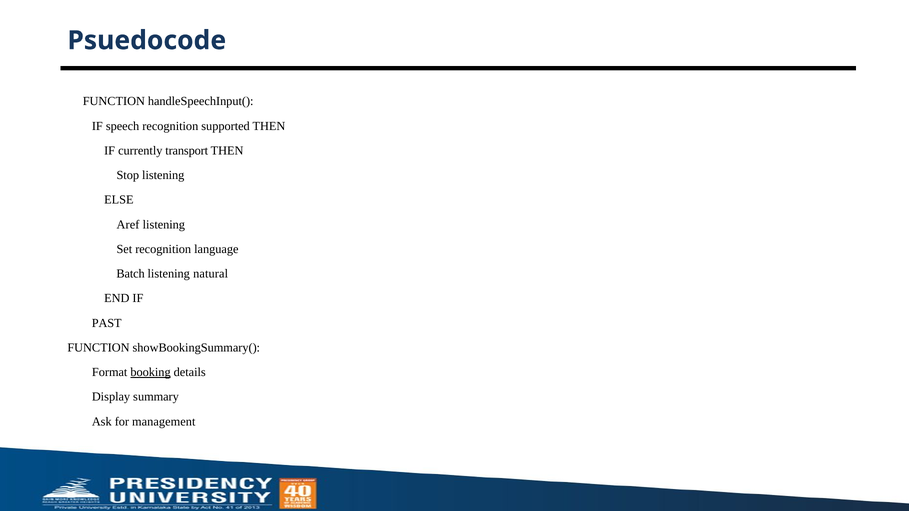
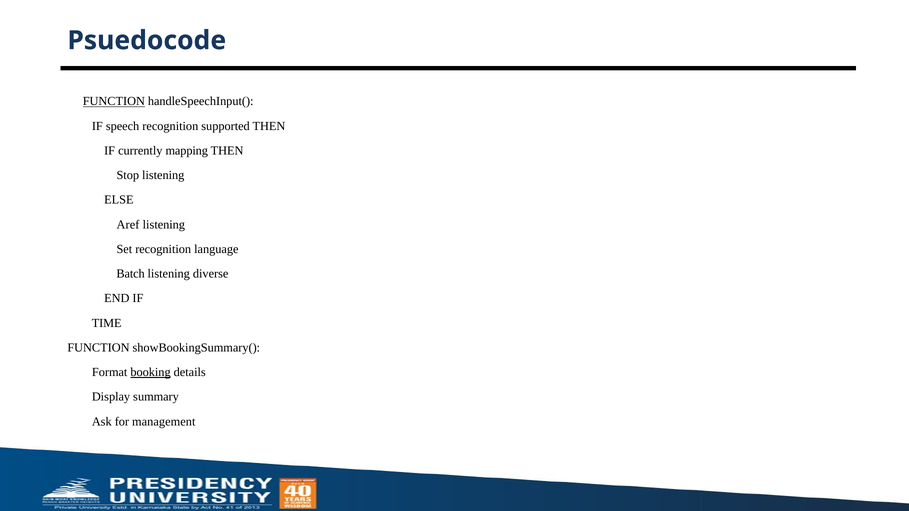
FUNCTION underline: none -> present (114, 101)
transport: transport -> mapping (187, 151)
natural: natural -> diverse (211, 274)
PAST: PAST -> TIME (107, 323)
